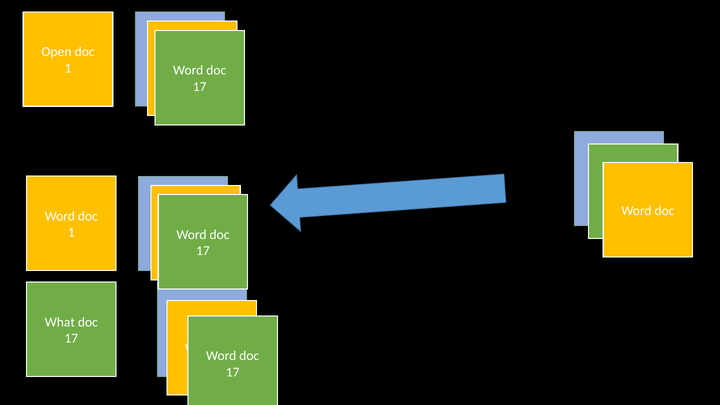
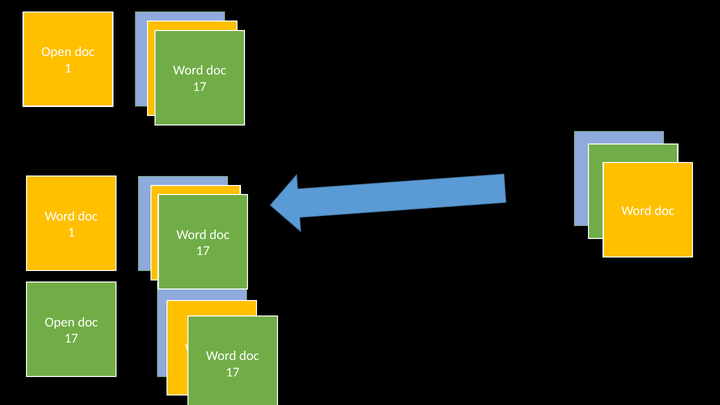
What: What -> Open (60, 322)
